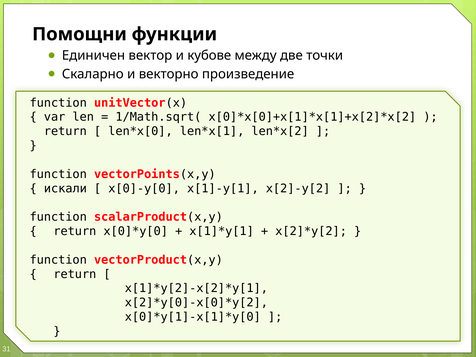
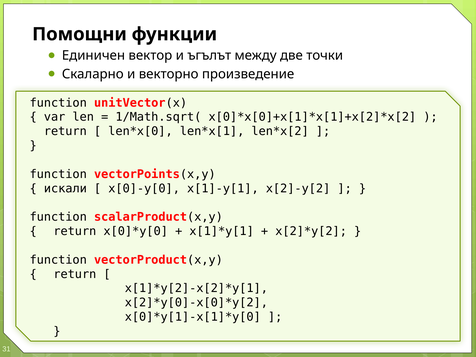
кубове: кубове -> ъгълът (209, 56)
